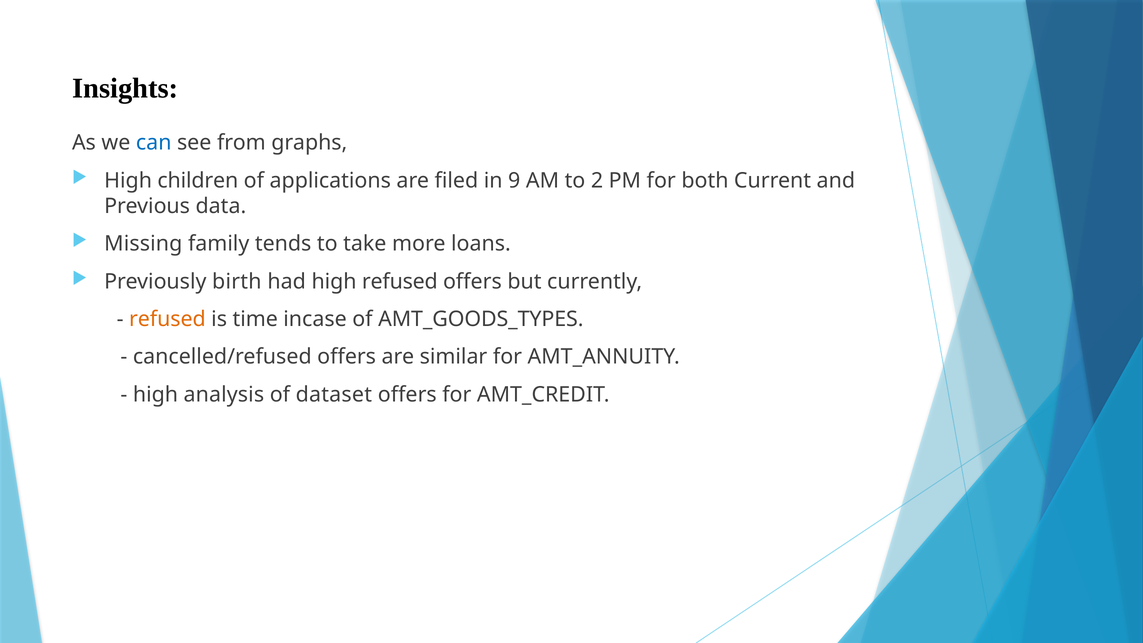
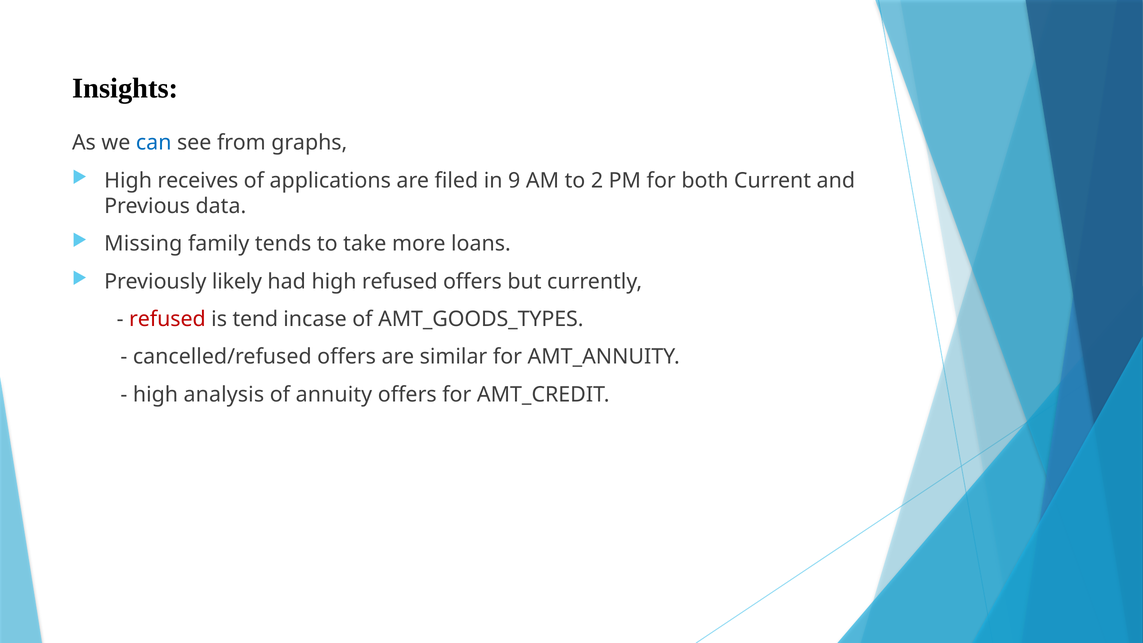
children: children -> receives (198, 181)
birth: birth -> likely (237, 282)
refused colour: orange -> red (167, 319)
time: time -> tend (255, 319)
dataset: dataset -> annuity (334, 394)
